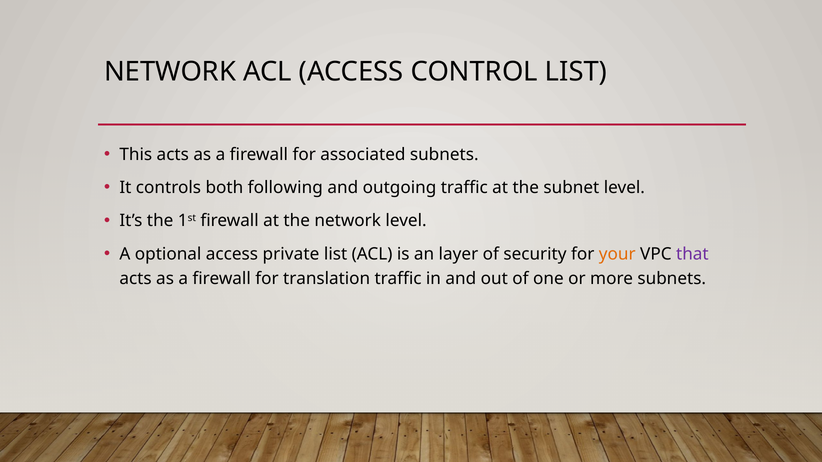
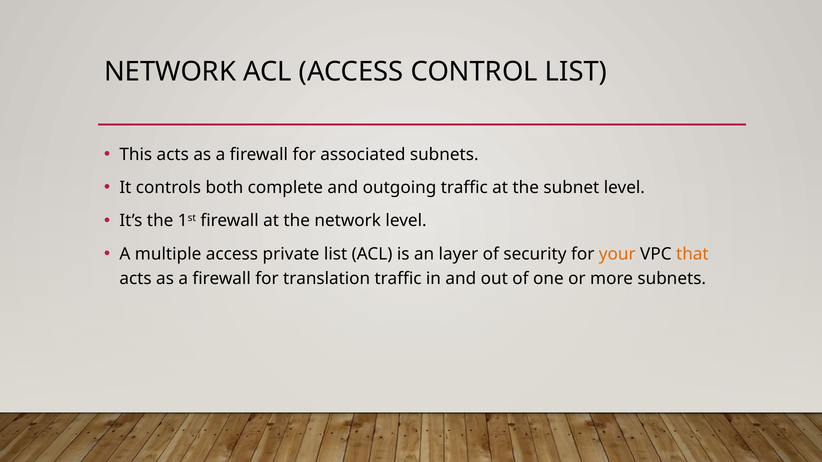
following: following -> complete (285, 188)
optional: optional -> multiple (168, 254)
that colour: purple -> orange (692, 254)
